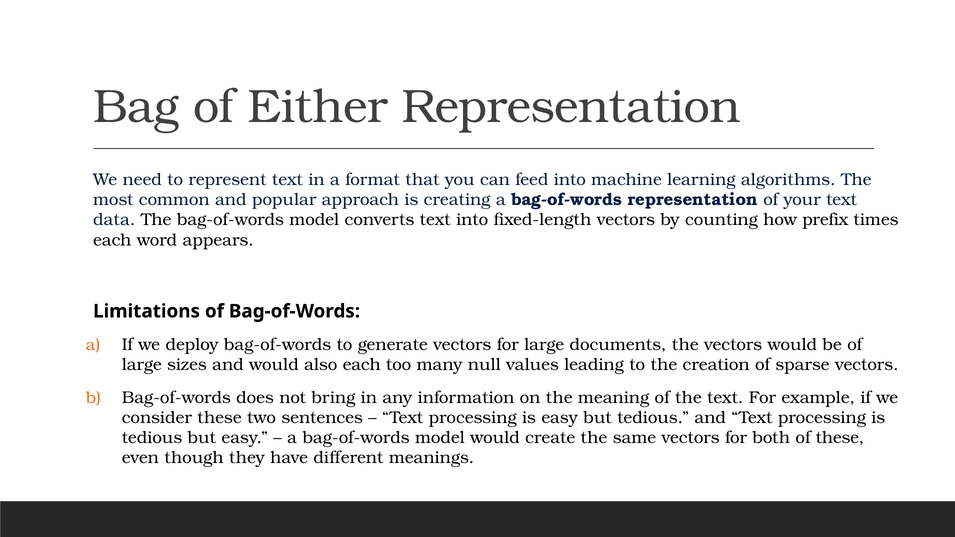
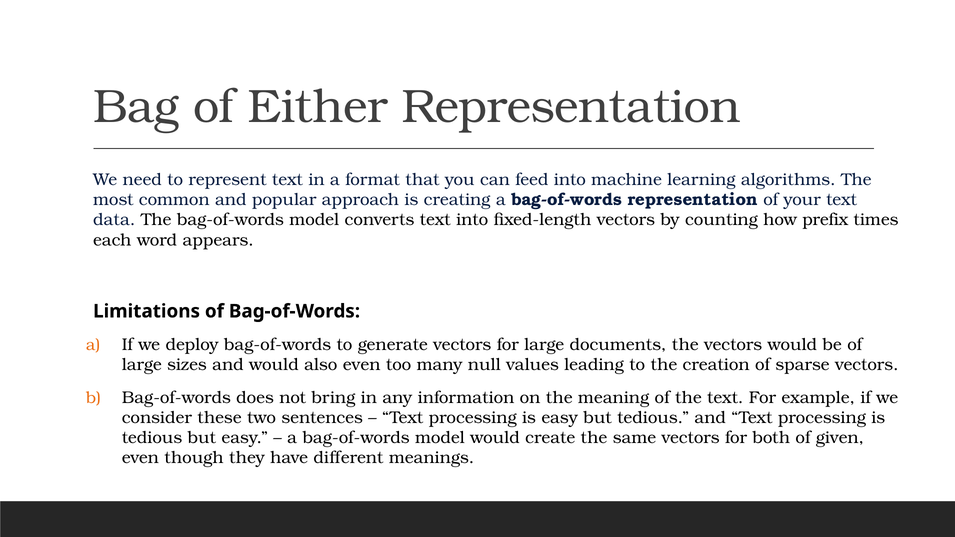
also each: each -> even (362, 365)
of these: these -> given (840, 438)
